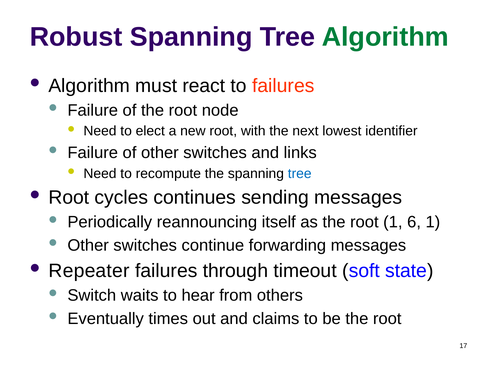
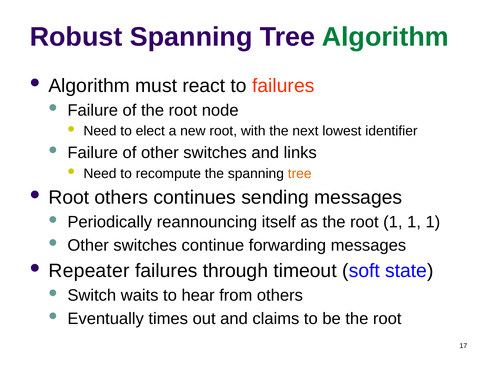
tree colour: blue -> orange (300, 174)
Root cycles: cycles -> others (121, 198)
root 1 6: 6 -> 1 (414, 223)
